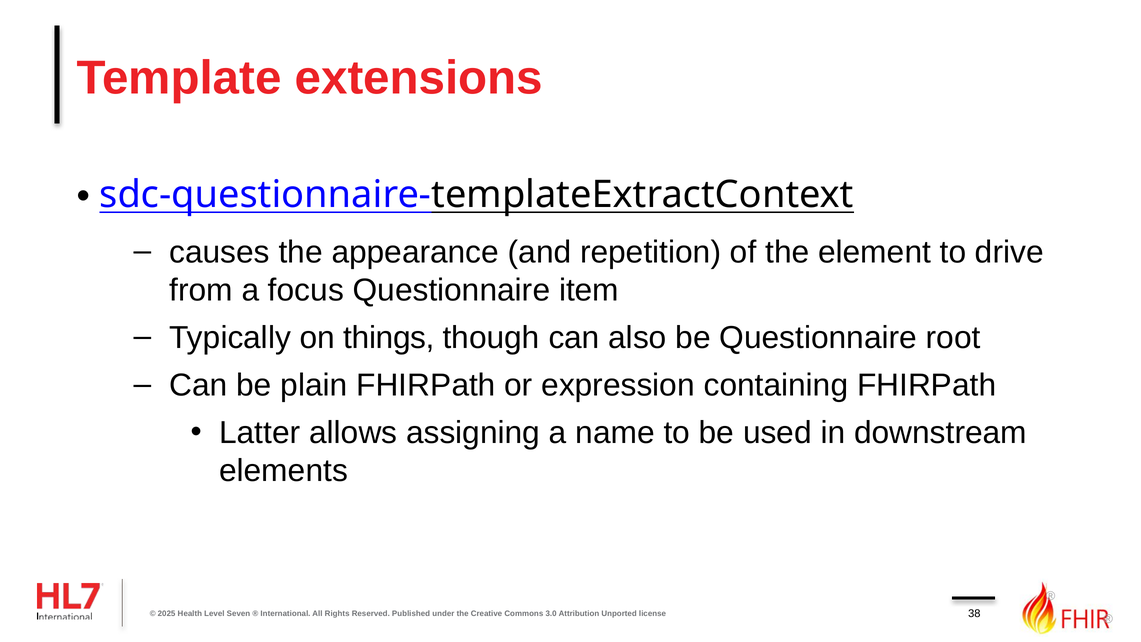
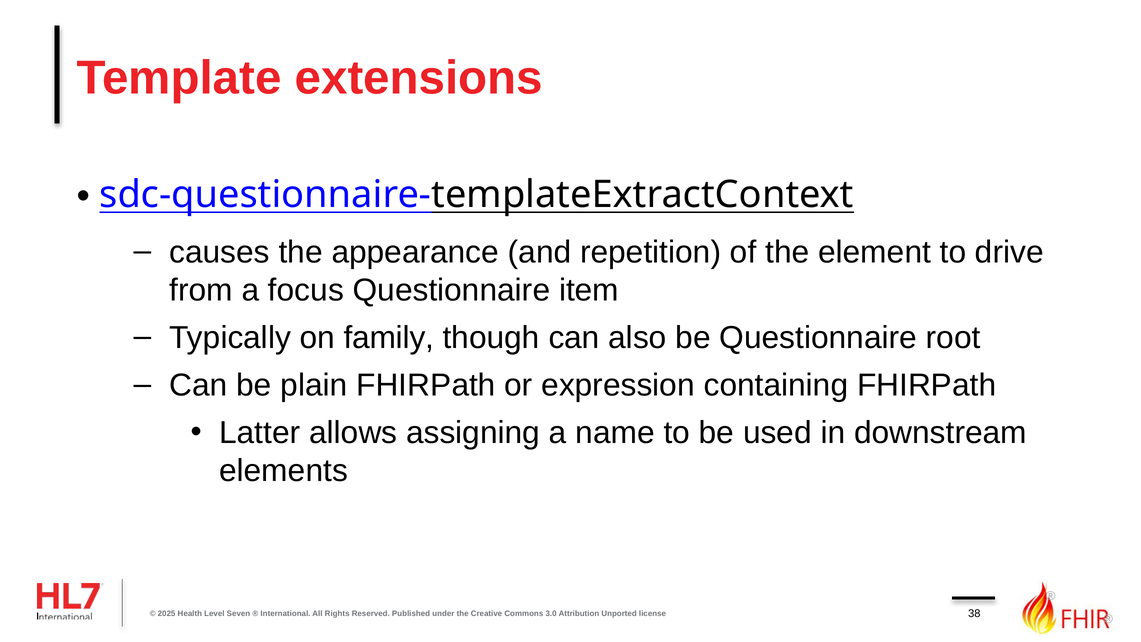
things: things -> family (389, 338)
